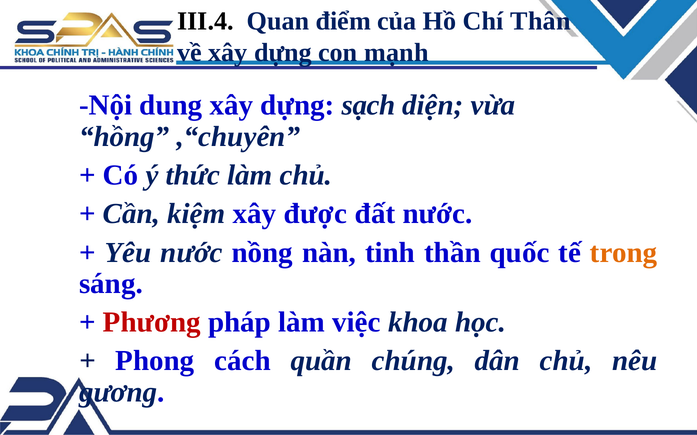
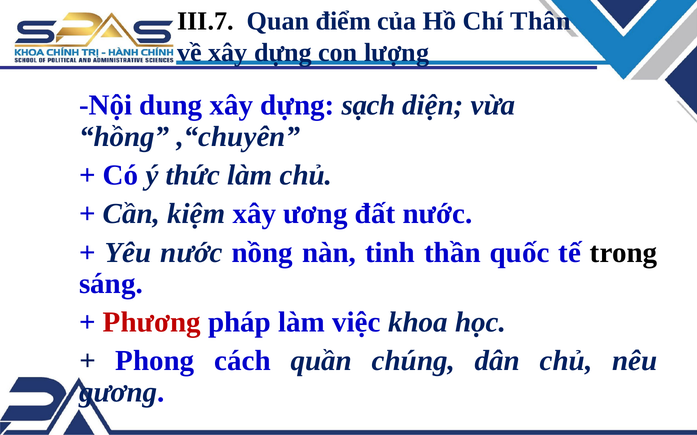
III.4: III.4 -> III.7 (205, 21)
mạnh: mạnh -> lượng (397, 53)
được: được -> ương (316, 214)
trong colour: orange -> black (624, 253)
